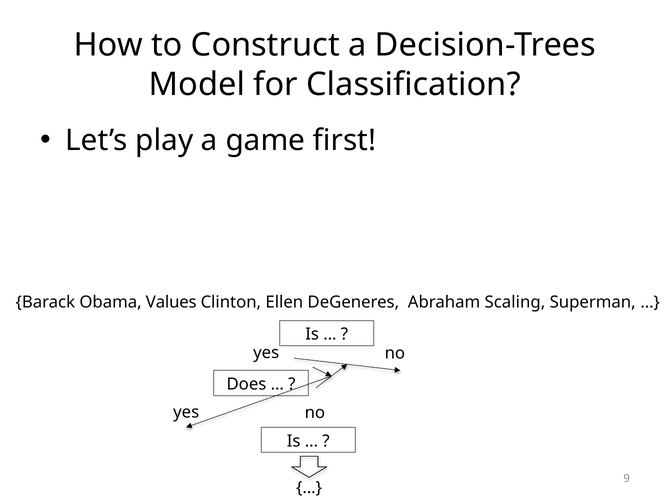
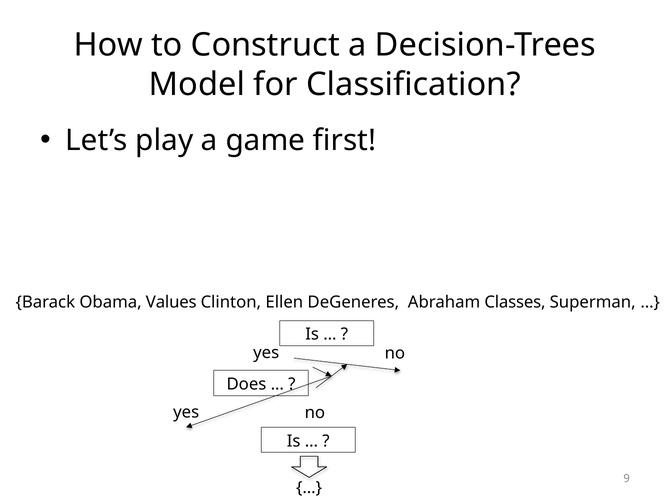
Scaling: Scaling -> Classes (515, 302)
